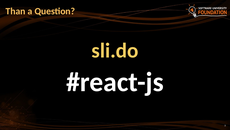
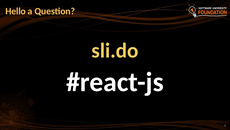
Than: Than -> Hello (16, 11)
